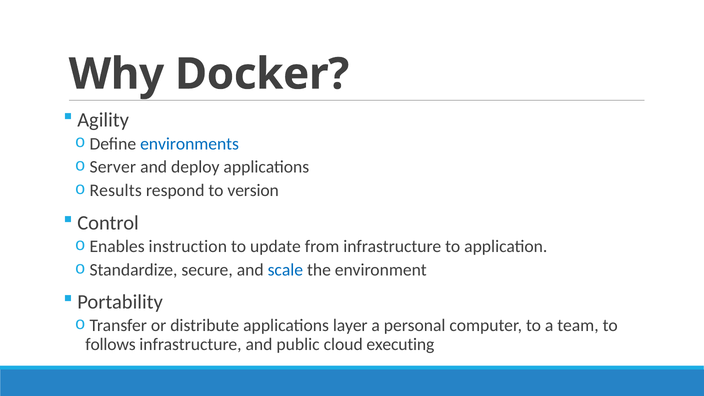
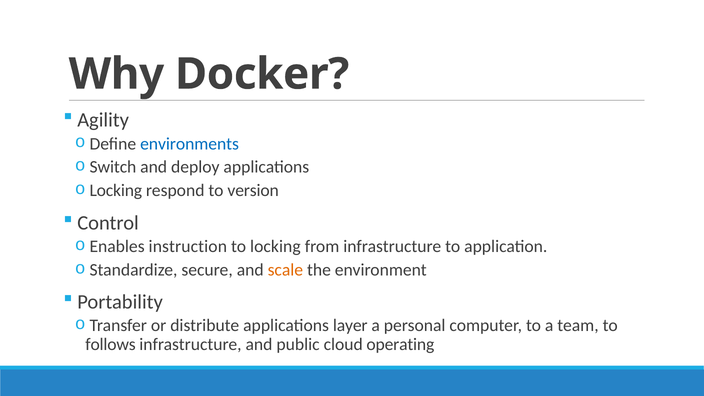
Server: Server -> Switch (113, 167)
Results: Results -> Locking (116, 191)
to update: update -> locking (275, 246)
scale colour: blue -> orange (285, 270)
executing: executing -> operating (400, 345)
